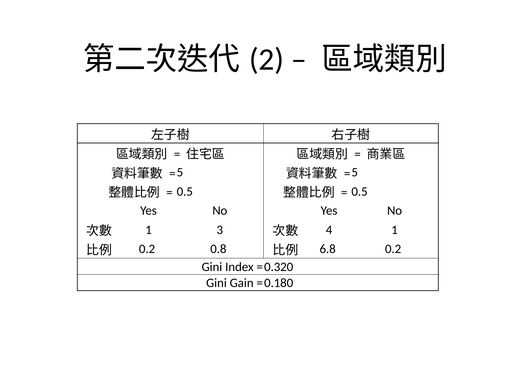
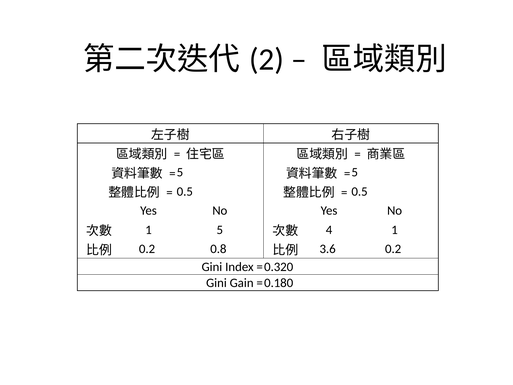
3: 3 -> 5 (220, 230)
6.8: 6.8 -> 3.6 (328, 249)
